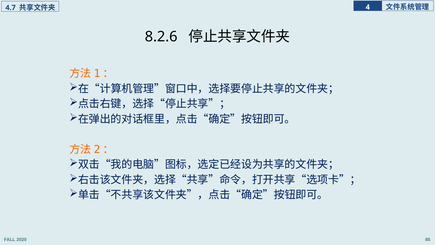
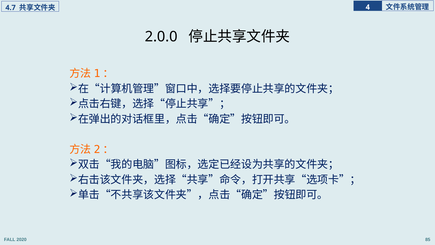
8.2.6: 8.2.6 -> 2.0.0 (161, 37)
